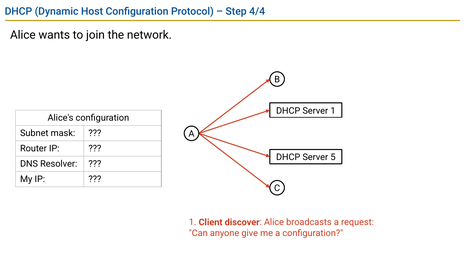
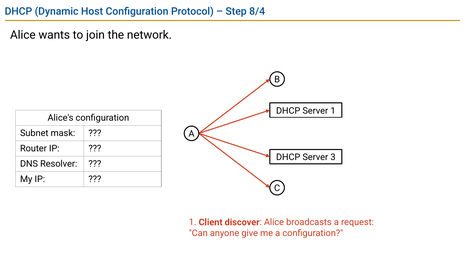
4/4: 4/4 -> 8/4 (257, 12)
5: 5 -> 3 (333, 158)
